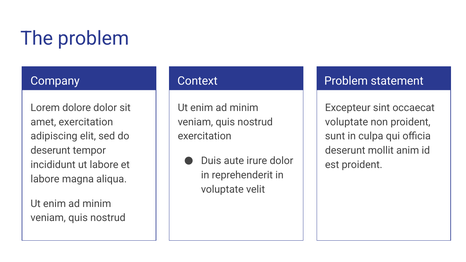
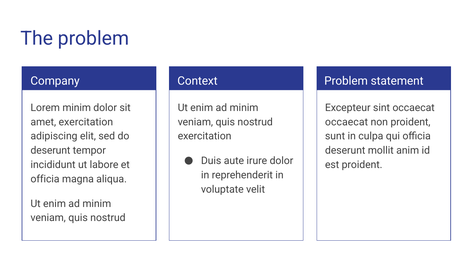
Lorem dolore: dolore -> minim (77, 108)
voluptate: voluptate -> occaecat (347, 122)
labore: labore -> officia (45, 179)
